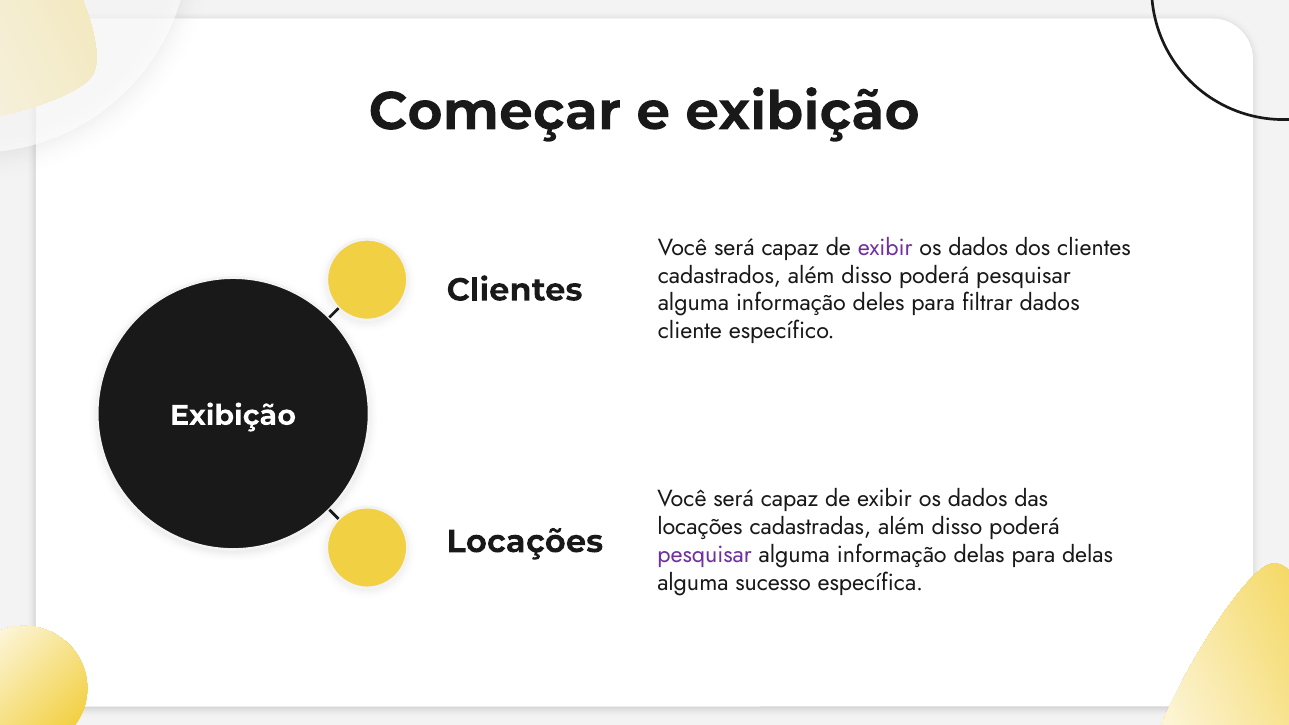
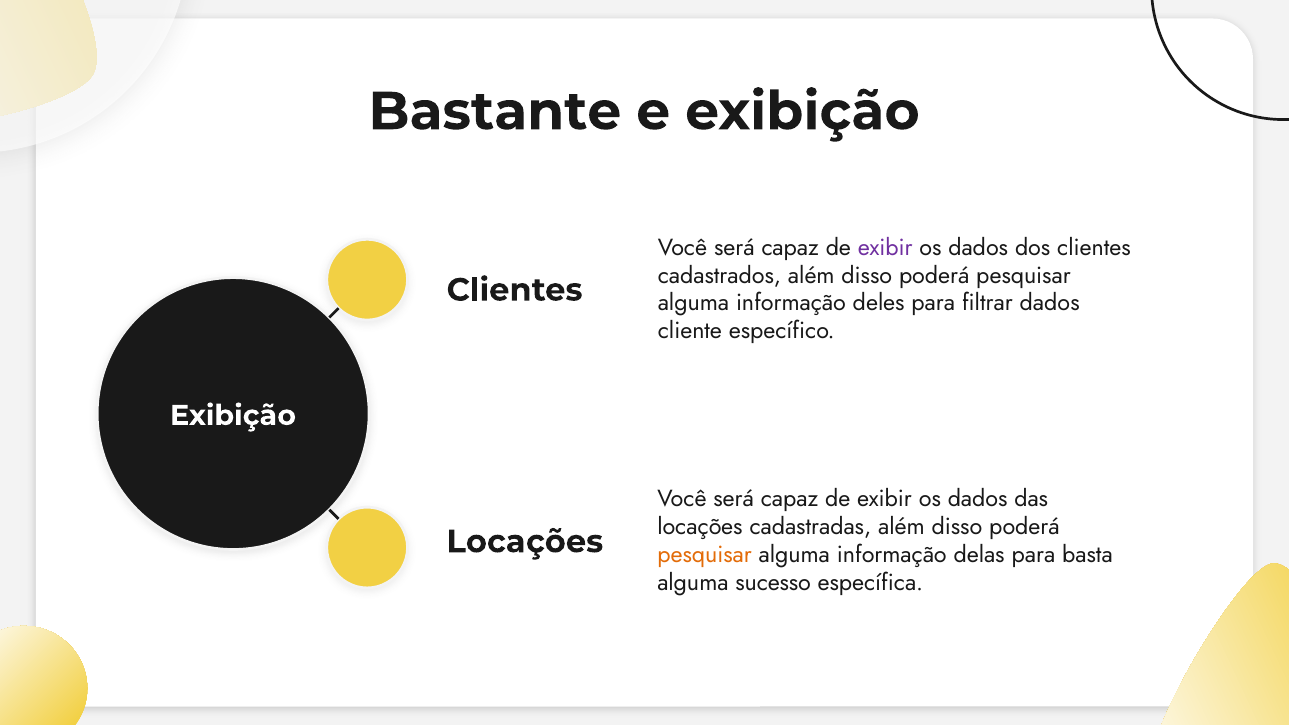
Começar: Começar -> Bastante (495, 112)
pesquisar colour: purple -> orange (705, 555)
para delas: delas -> basta (1087, 555)
